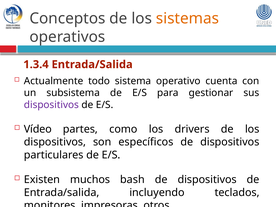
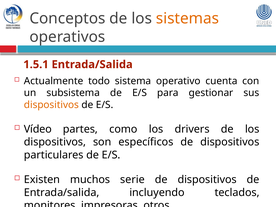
1.3.4: 1.3.4 -> 1.5.1 (36, 64)
dispositivos colour: purple -> orange (51, 105)
bash: bash -> serie (132, 180)
